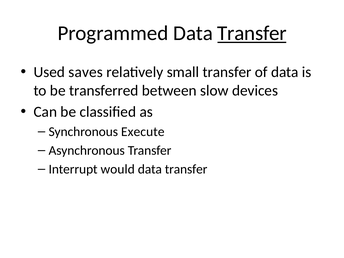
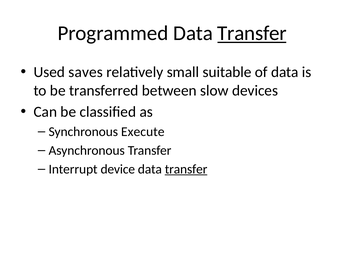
small transfer: transfer -> suitable (227, 72)
would: would -> device (118, 169)
transfer underline: none -> present (186, 169)
